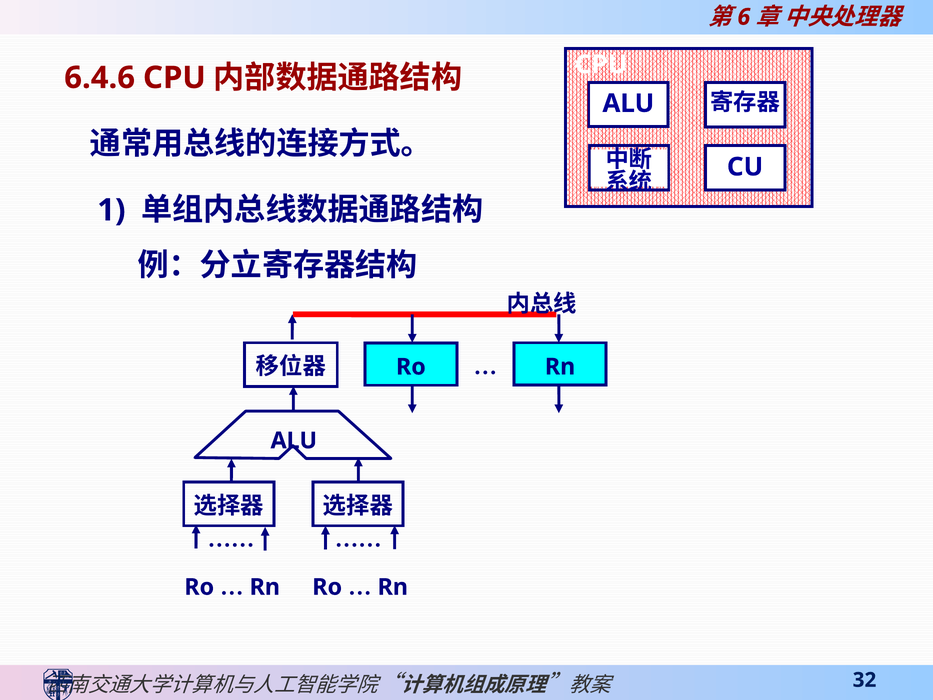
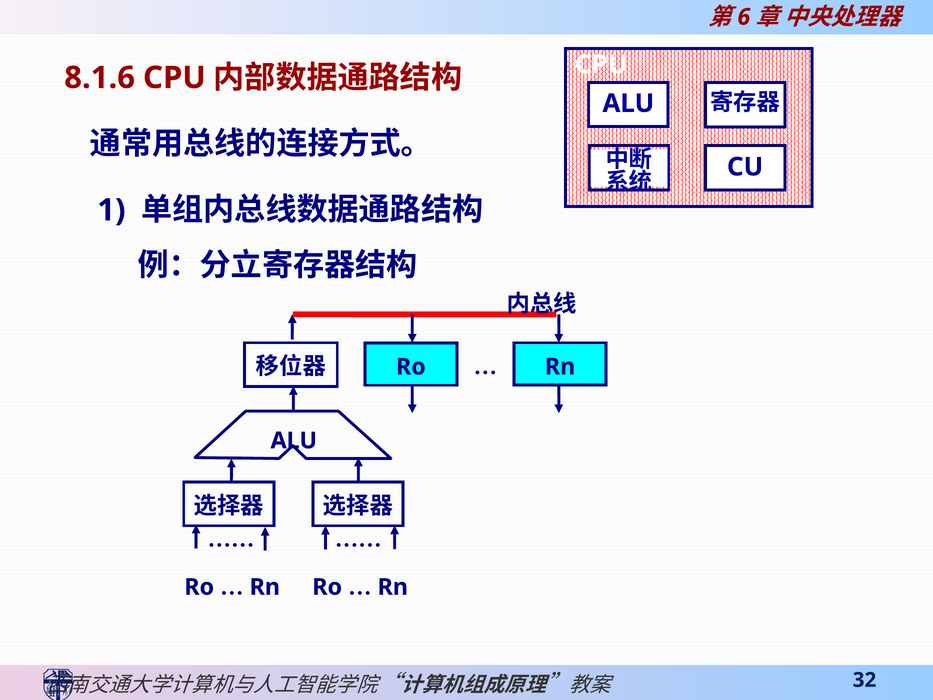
6.4.6: 6.4.6 -> 8.1.6 (100, 78)
